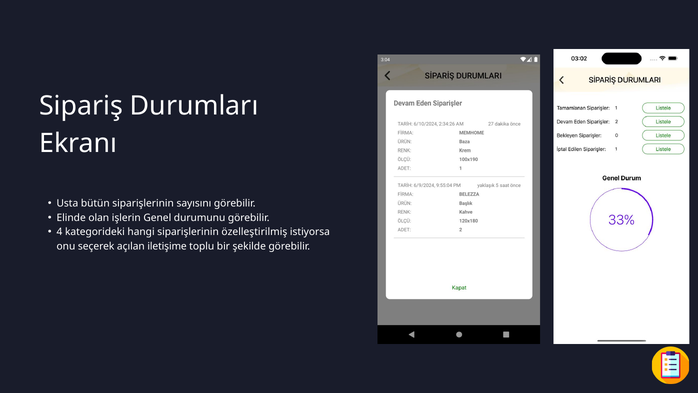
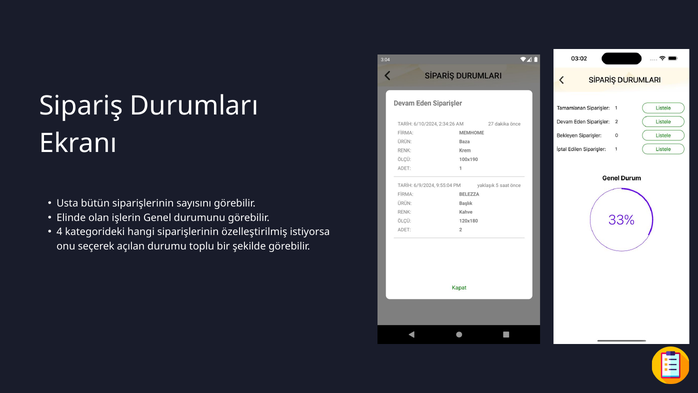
iletişime: iletişime -> durumu (167, 246)
